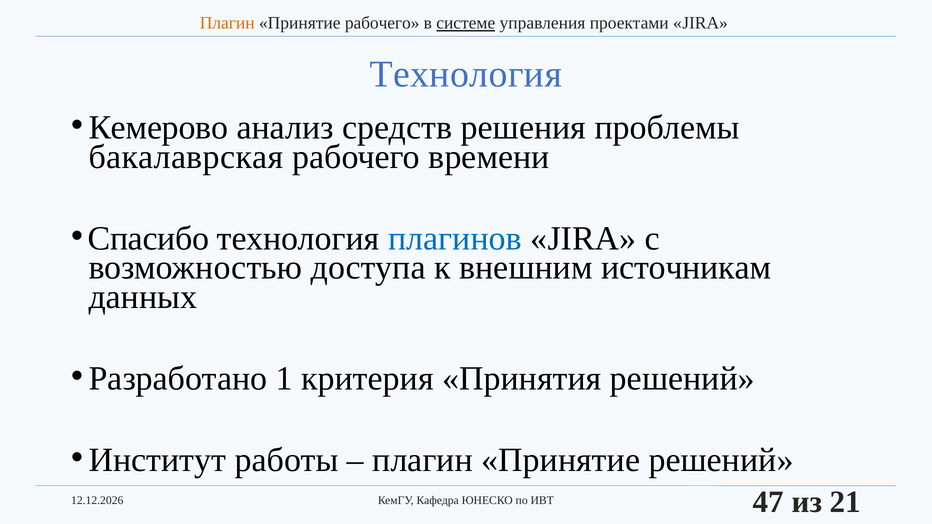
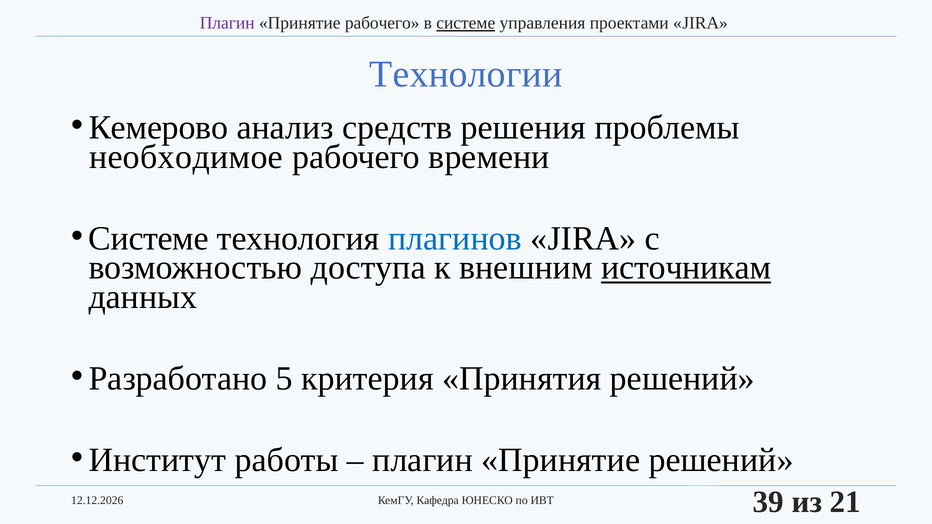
Плагин colour: orange -> purple (227, 23)
Технология: Технология -> Технологии (466, 74)
бакалаврская: бакалаврская -> необходимое (186, 157)
Спасибо: Спасибо -> Системе (149, 238)
источникам underline: none -> present (686, 268)
1: 1 -> 5 (284, 379)
47: 47 -> 39 (768, 502)
